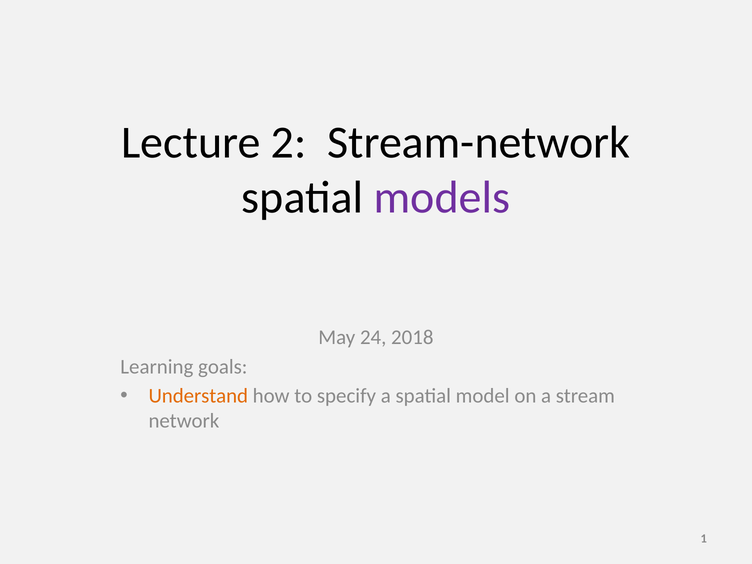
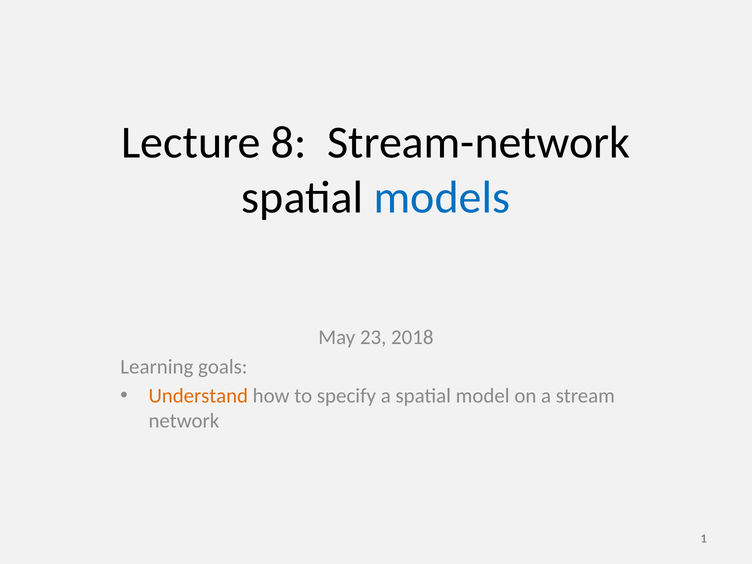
2: 2 -> 8 (289, 143)
models colour: purple -> blue (442, 198)
24: 24 -> 23 (373, 337)
